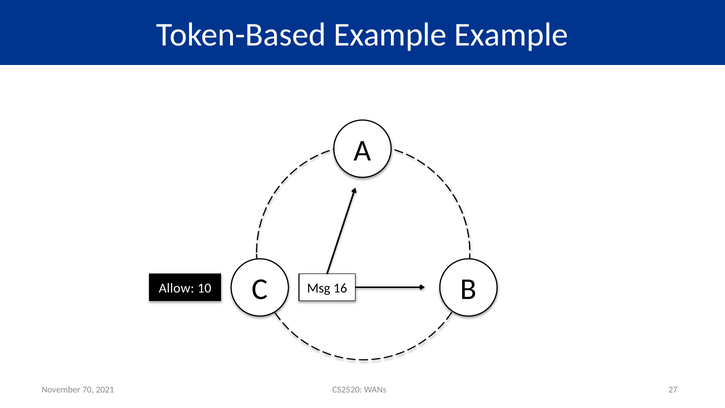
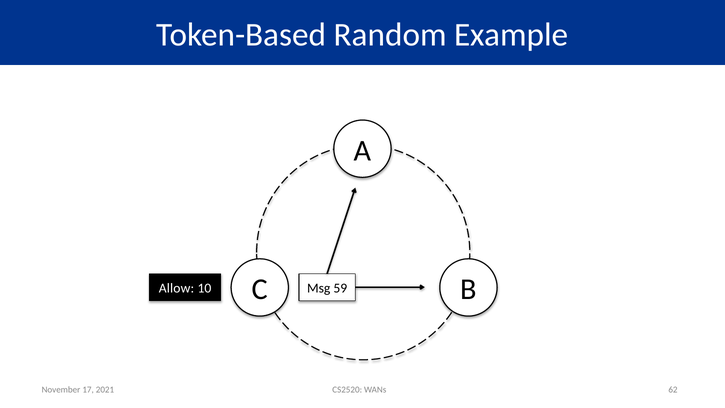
Token-Based Example: Example -> Random (390, 35)
16: 16 -> 59 (340, 288)
27: 27 -> 62 (673, 389)
70: 70 -> 17 (88, 389)
